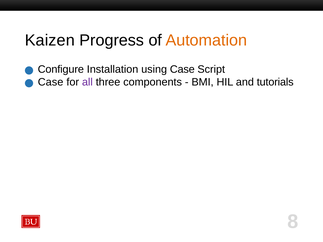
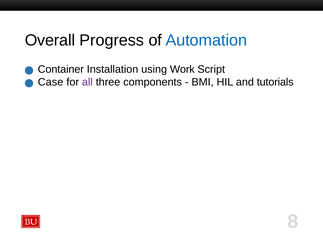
Kaizen: Kaizen -> Overall (50, 40)
Automation colour: orange -> blue (206, 40)
Configure: Configure -> Container (61, 69)
using Case: Case -> Work (182, 69)
